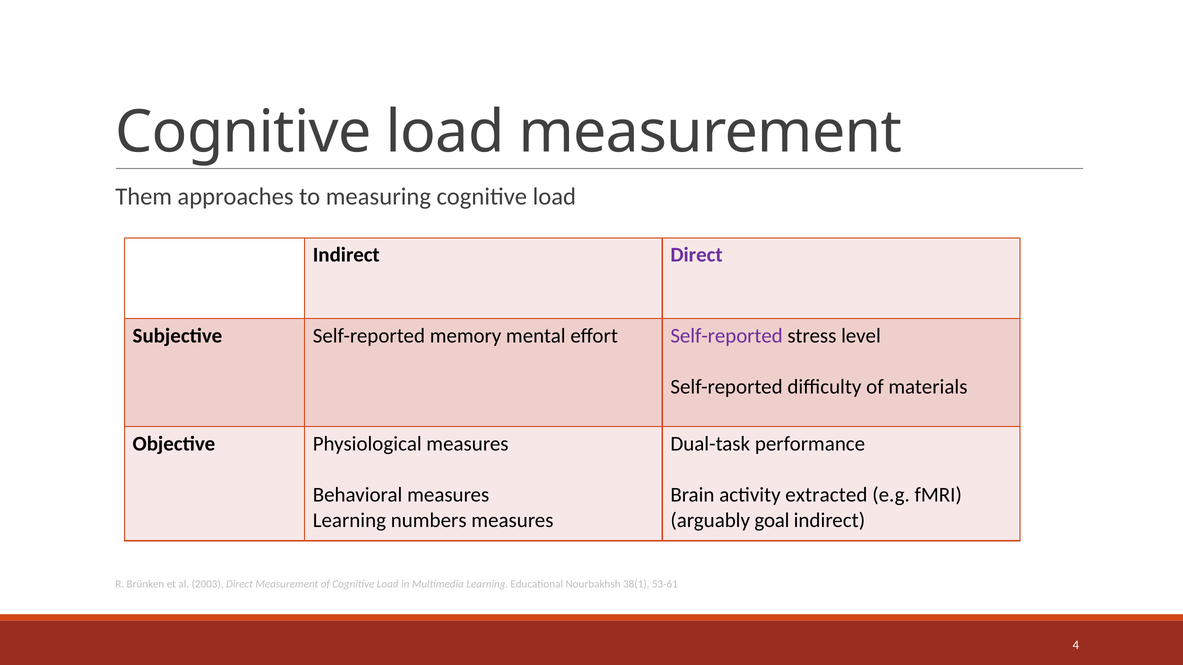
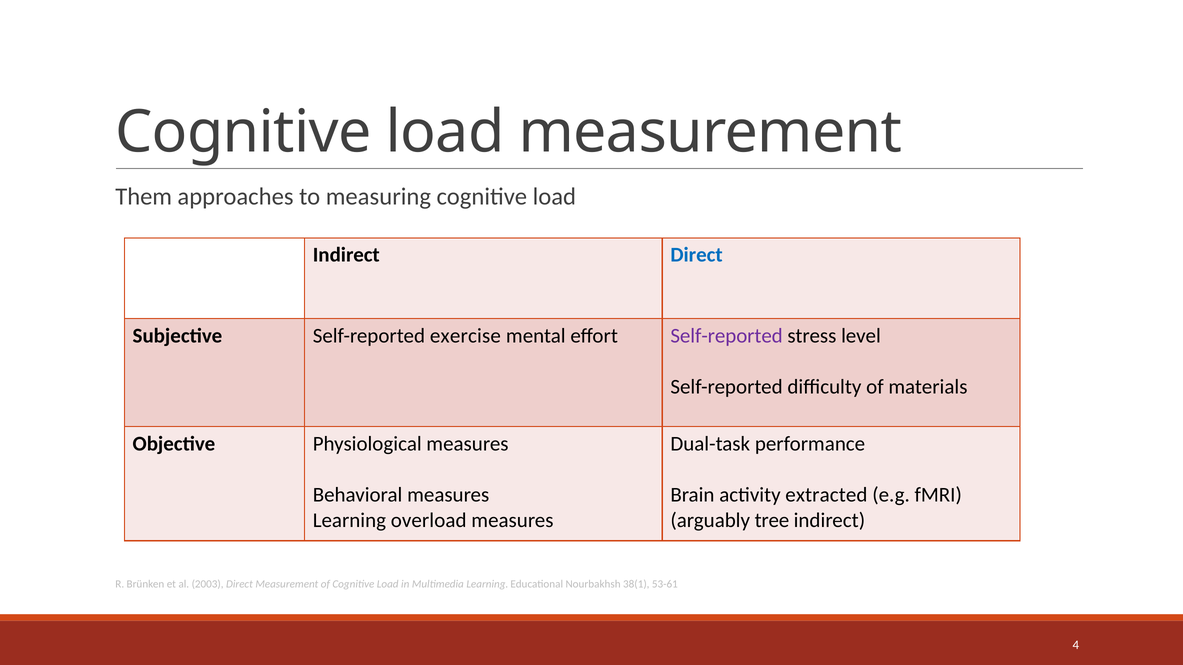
Direct colour: purple -> blue (697, 255)
memory: memory -> exercise (465, 336)
numbers: numbers -> overload (429, 521)
goal: goal -> tree (772, 521)
